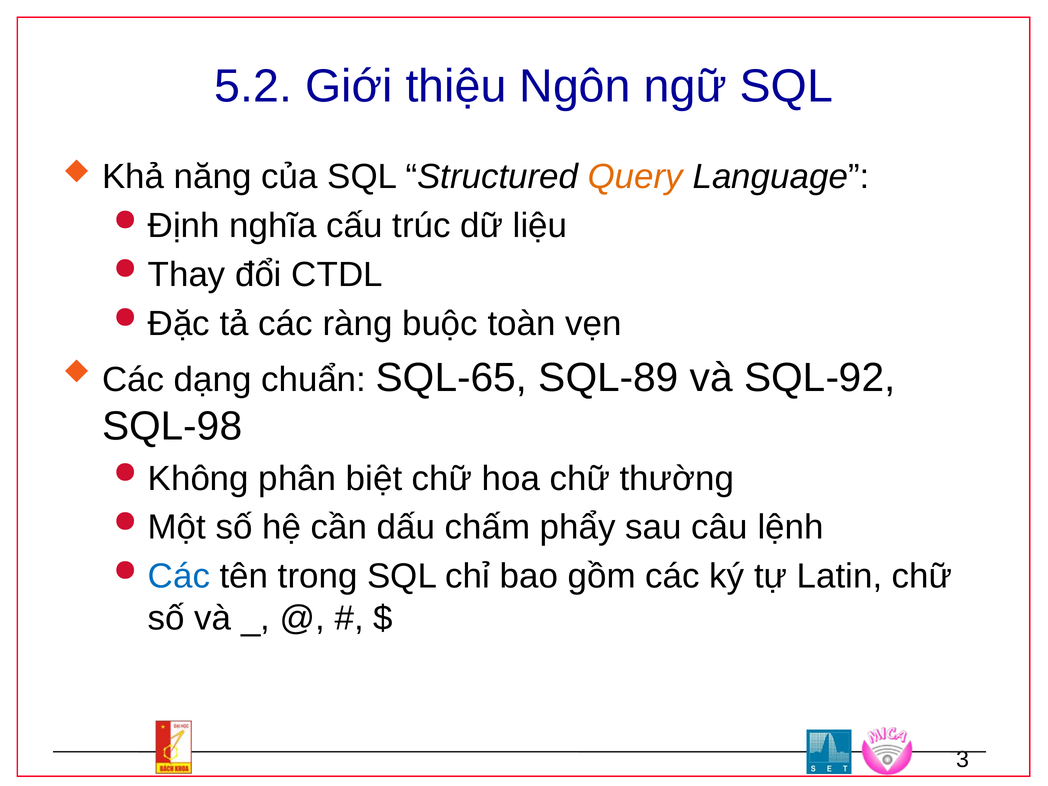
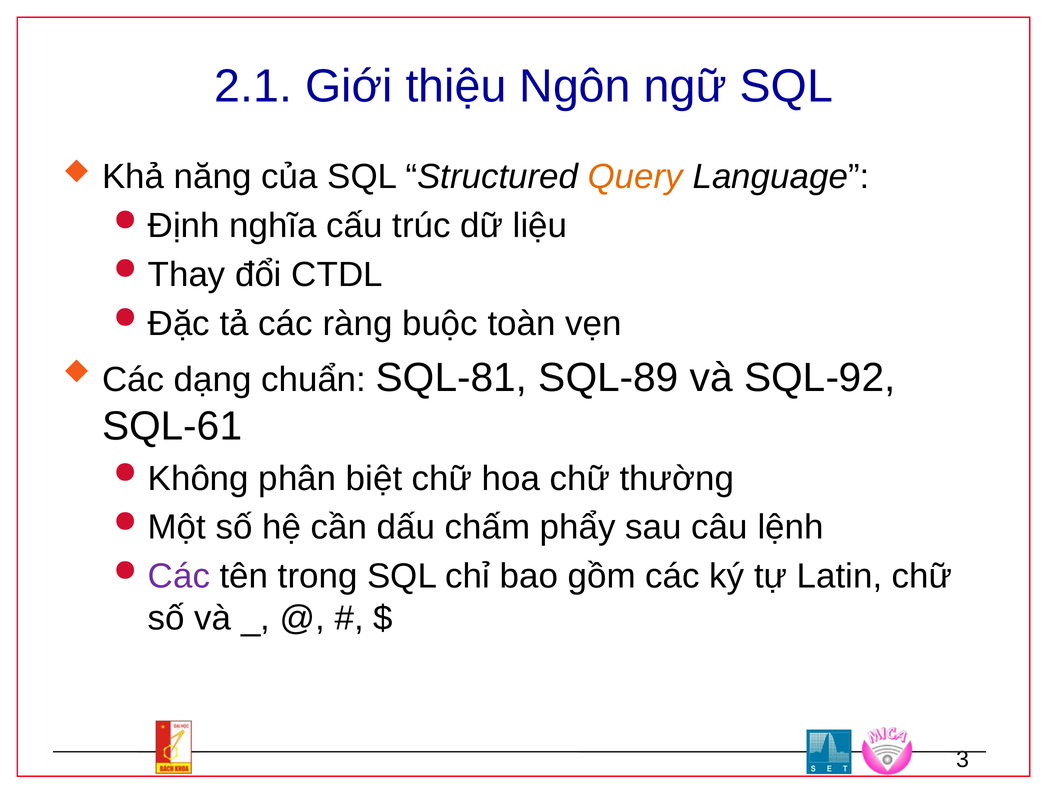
5.2: 5.2 -> 2.1 (253, 86)
SQL-65: SQL-65 -> SQL-81 (451, 378)
SQL-98: SQL-98 -> SQL-61 (172, 427)
Các colour: blue -> purple (179, 576)
